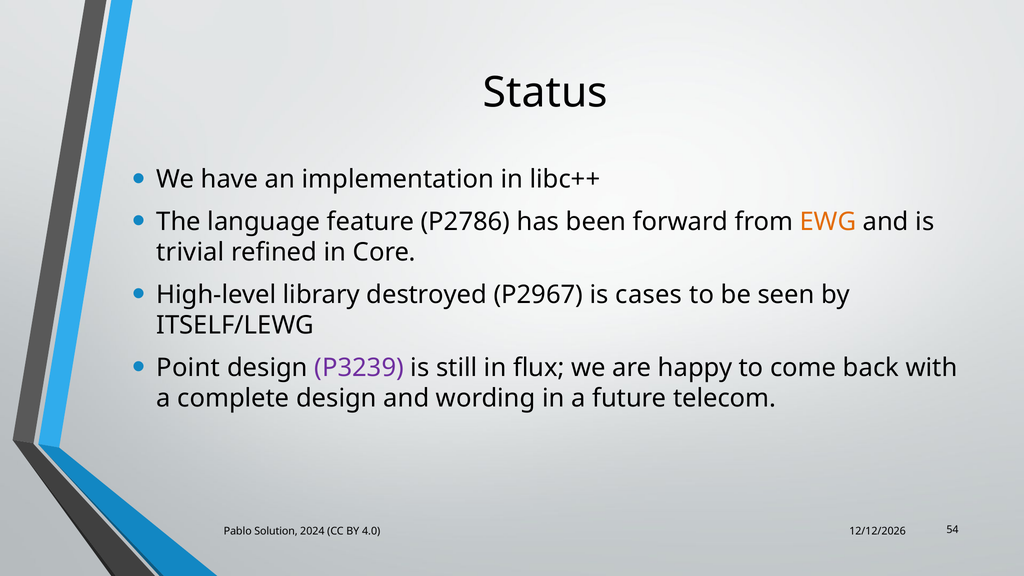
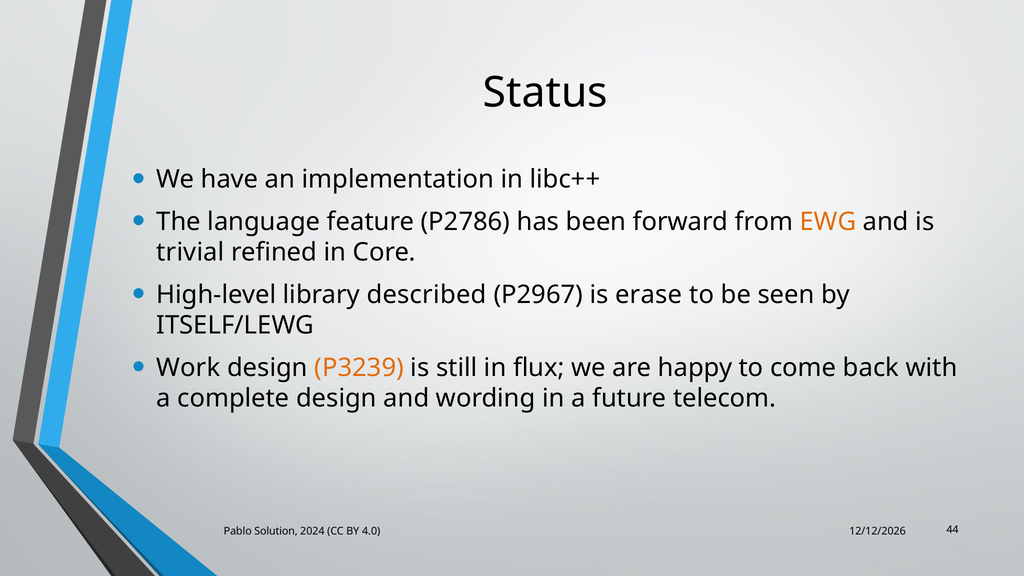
destroyed: destroyed -> described (427, 295)
cases: cases -> erase (649, 295)
Point: Point -> Work (188, 368)
P3239 colour: purple -> orange (359, 368)
54: 54 -> 44 (952, 530)
